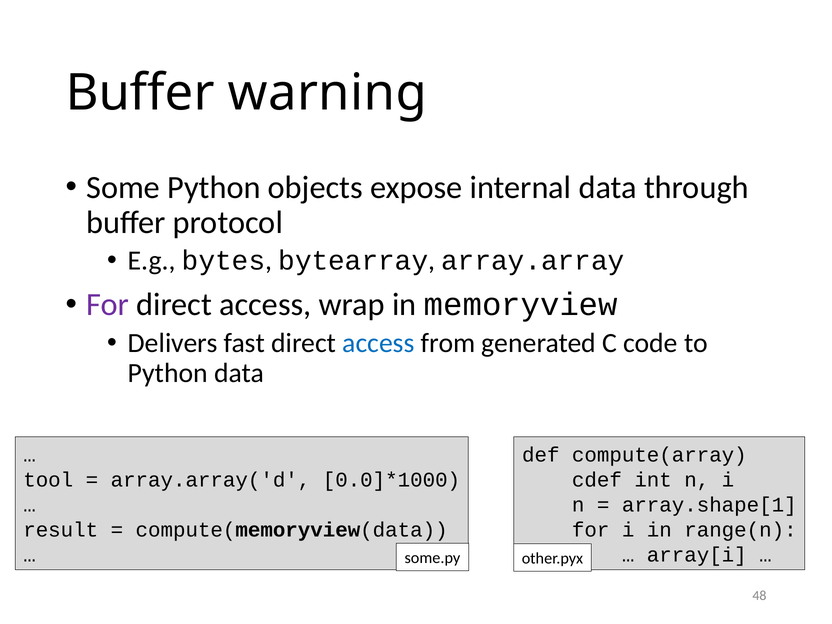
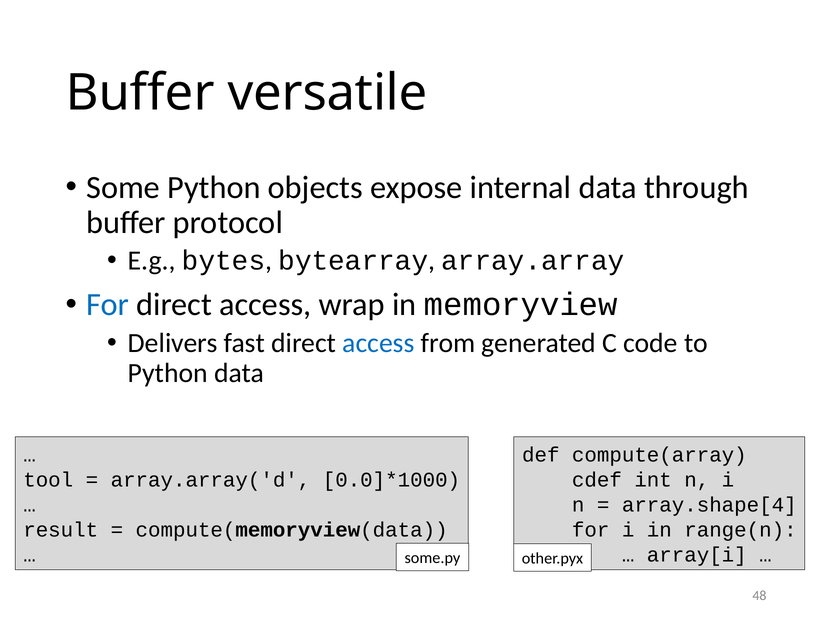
warning: warning -> versatile (328, 93)
For colour: purple -> blue (108, 305)
array.shape[1: array.shape[1 -> array.shape[4 (709, 505)
